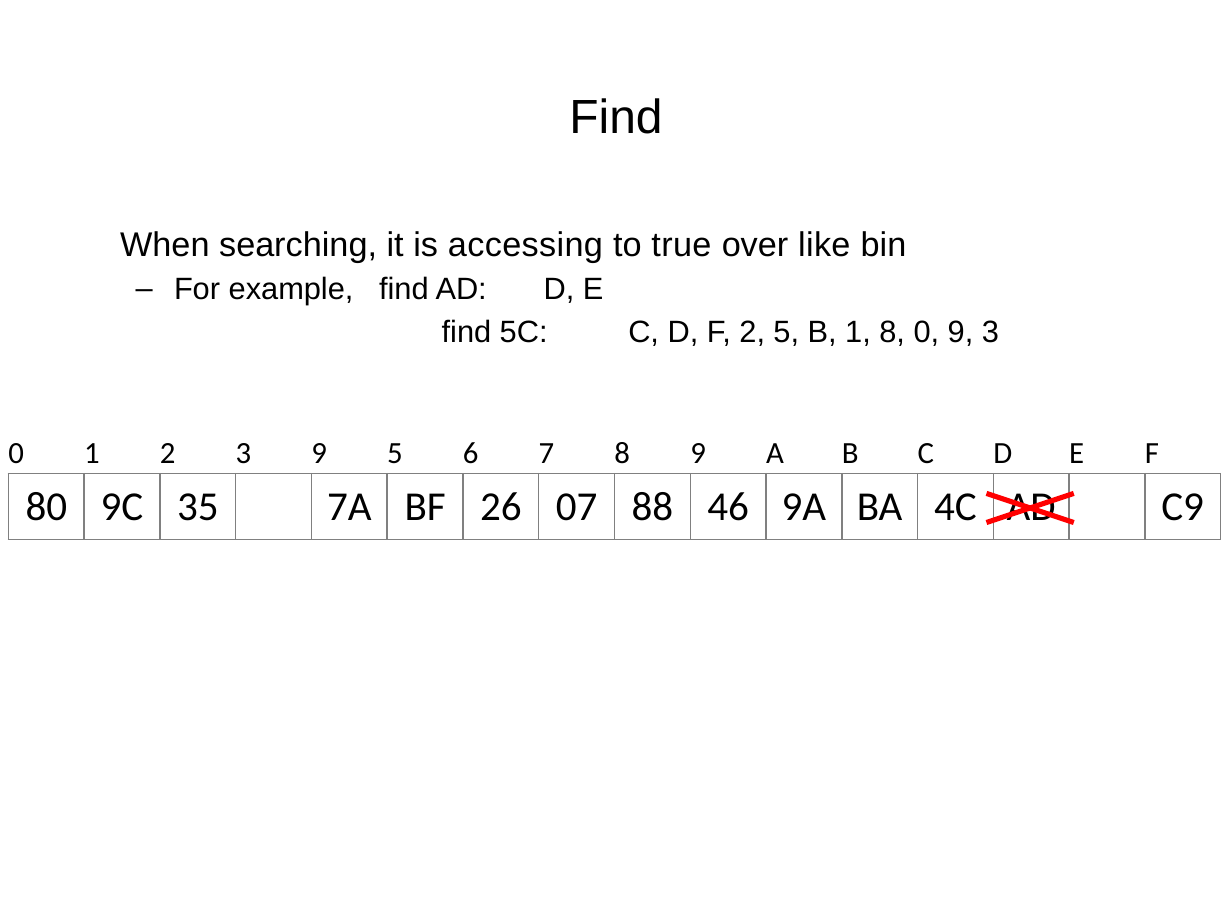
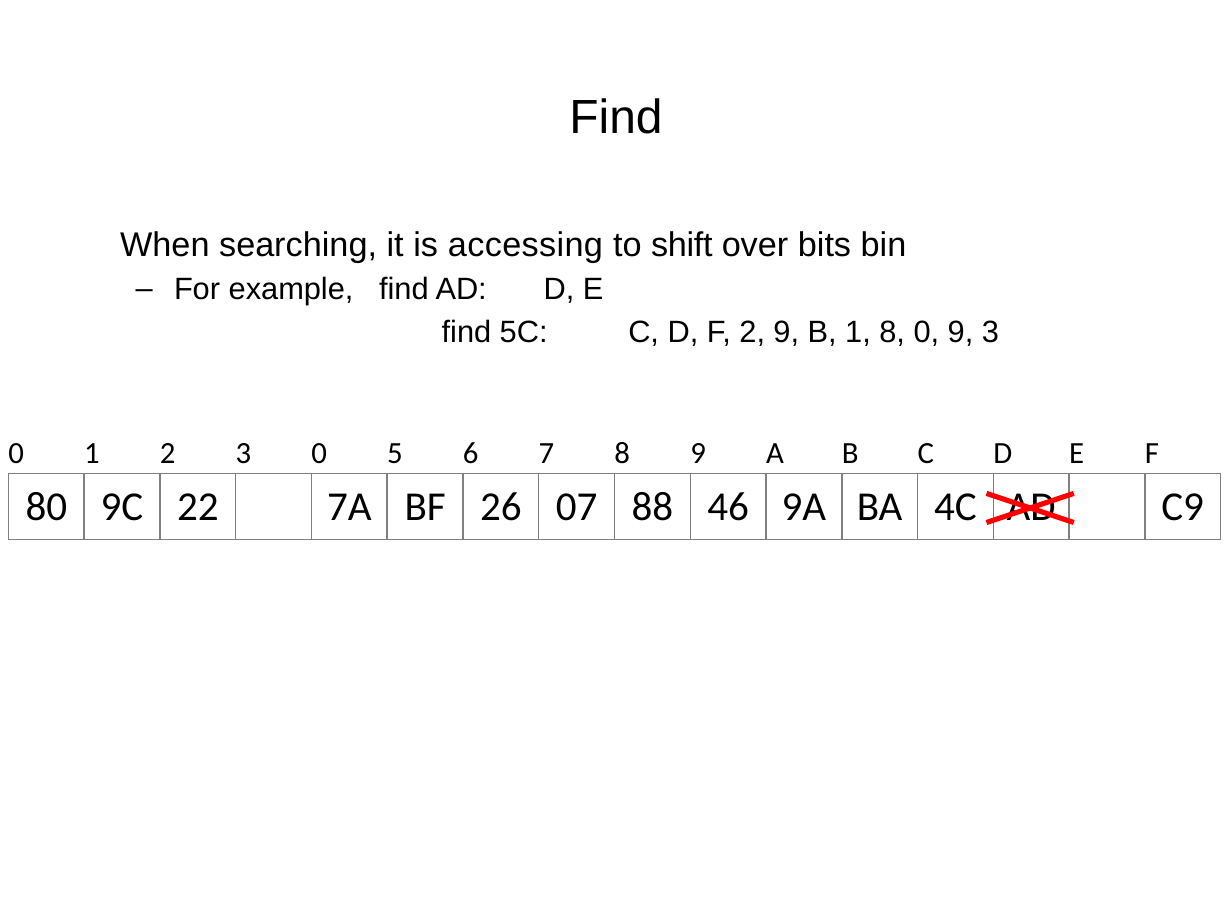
true: true -> shift (682, 245)
like: like -> bits (824, 245)
2 5: 5 -> 9 (786, 333)
3 9: 9 -> 0 (319, 454)
35: 35 -> 22 (198, 507)
